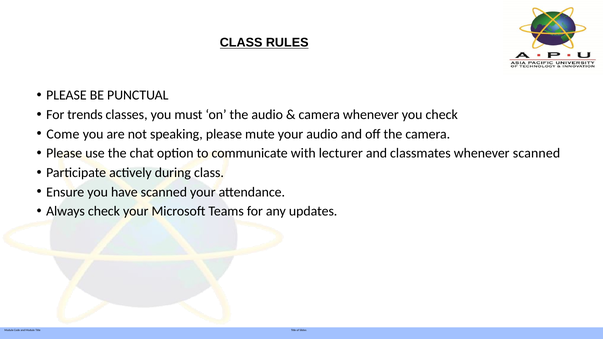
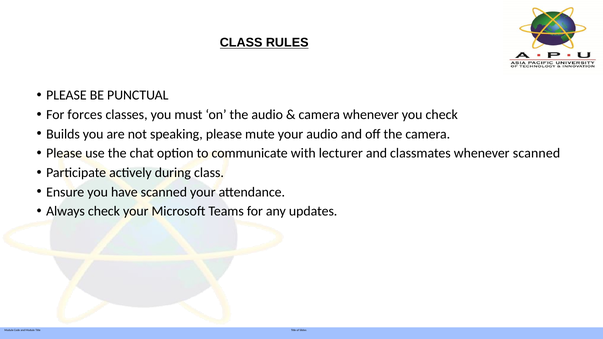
trends: trends -> forces (85, 115)
Come: Come -> Builds (63, 134)
